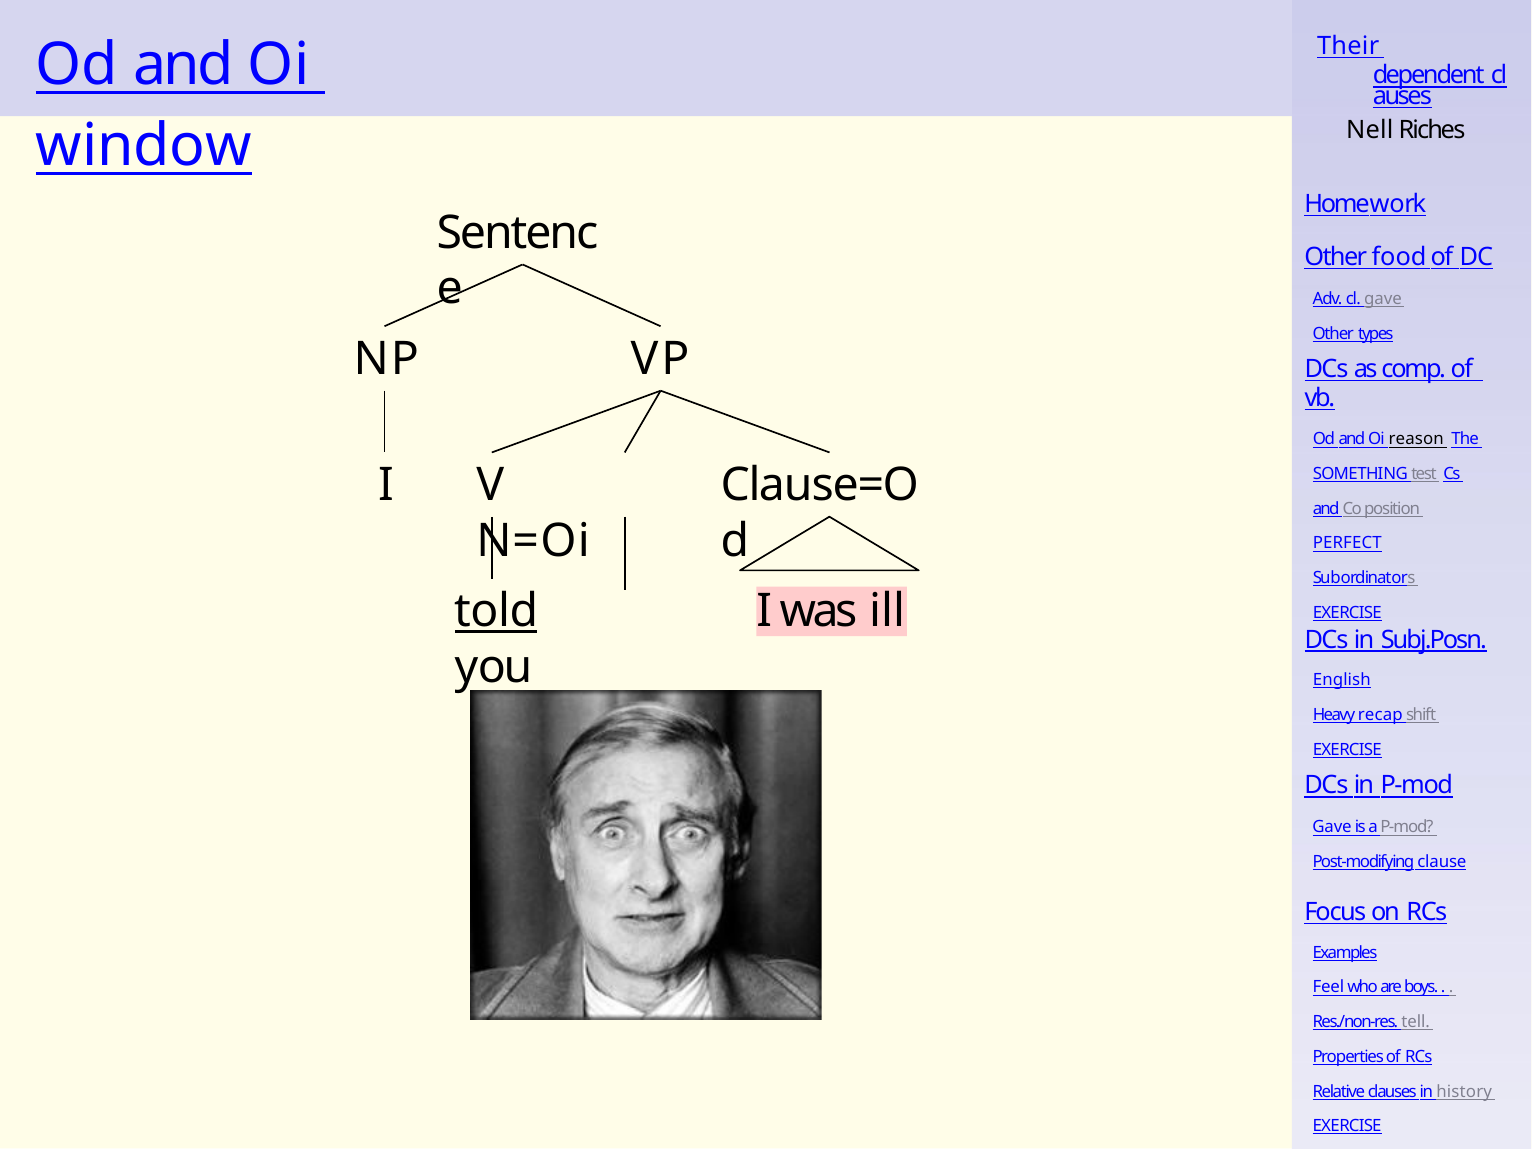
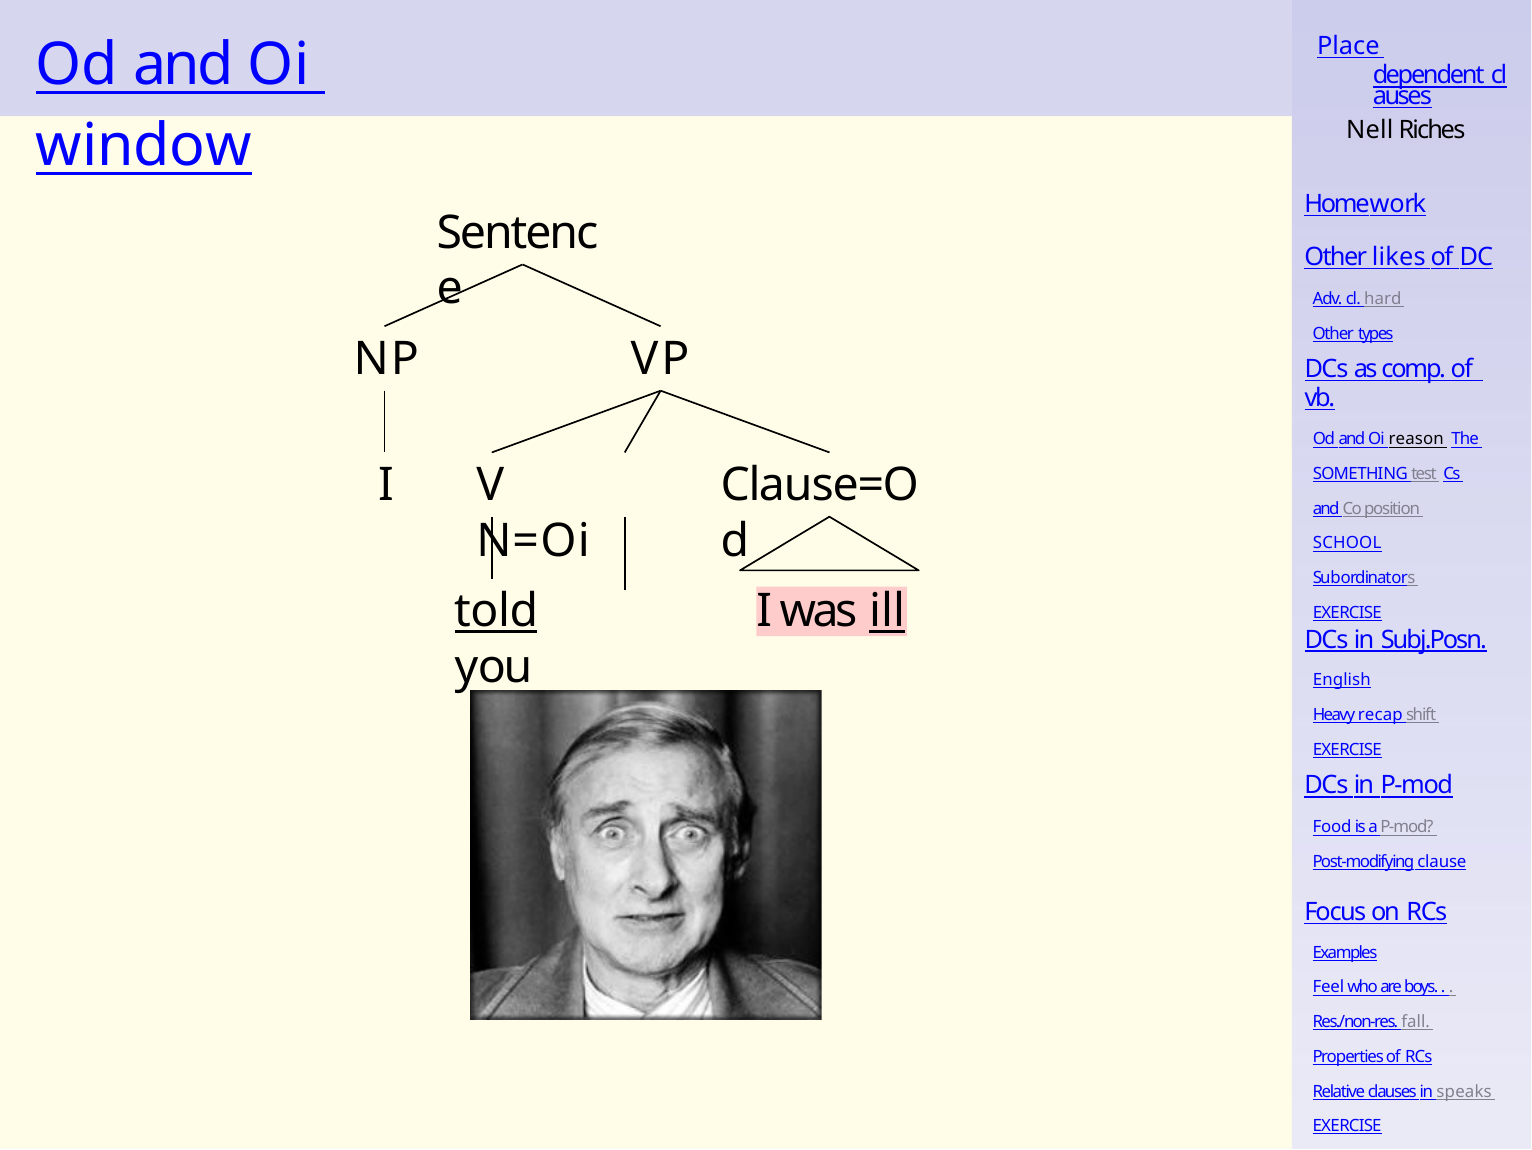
Their: Their -> Place (1348, 46)
food: food -> likes (1399, 257)
cl gave: gave -> hard (1383, 299)
PERFECT: PERFECT -> SCHOOL (1347, 543)
ill underline: none -> present (887, 611)
Gave: Gave -> Food (1332, 827)
tell: tell -> fall (1416, 1022)
history: history -> speaks (1464, 1091)
